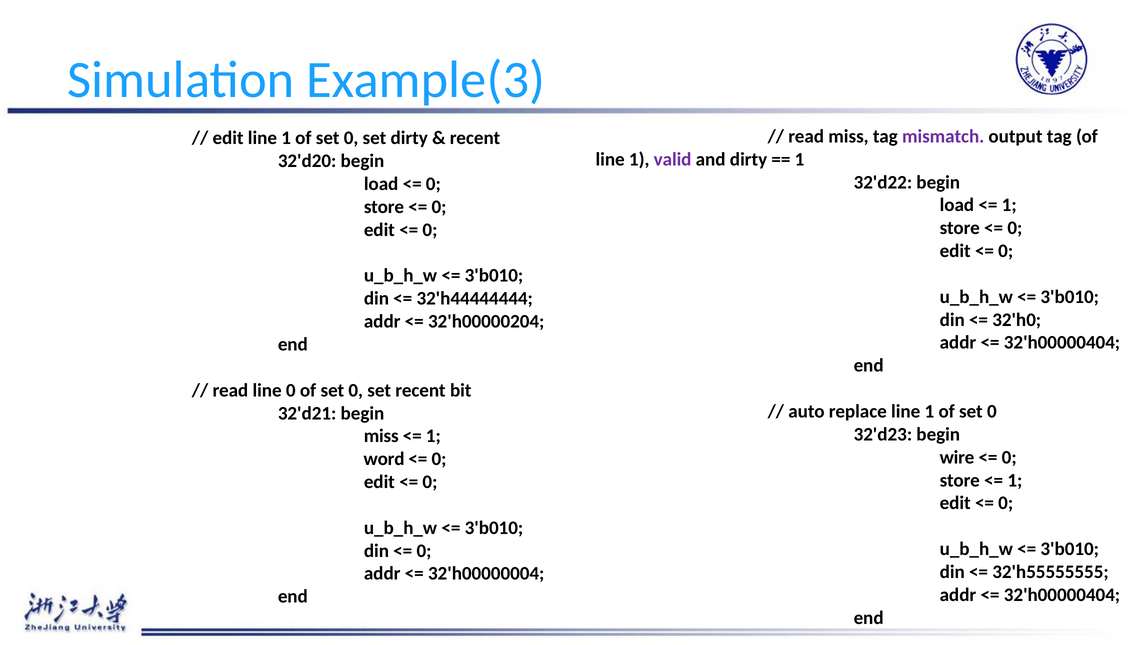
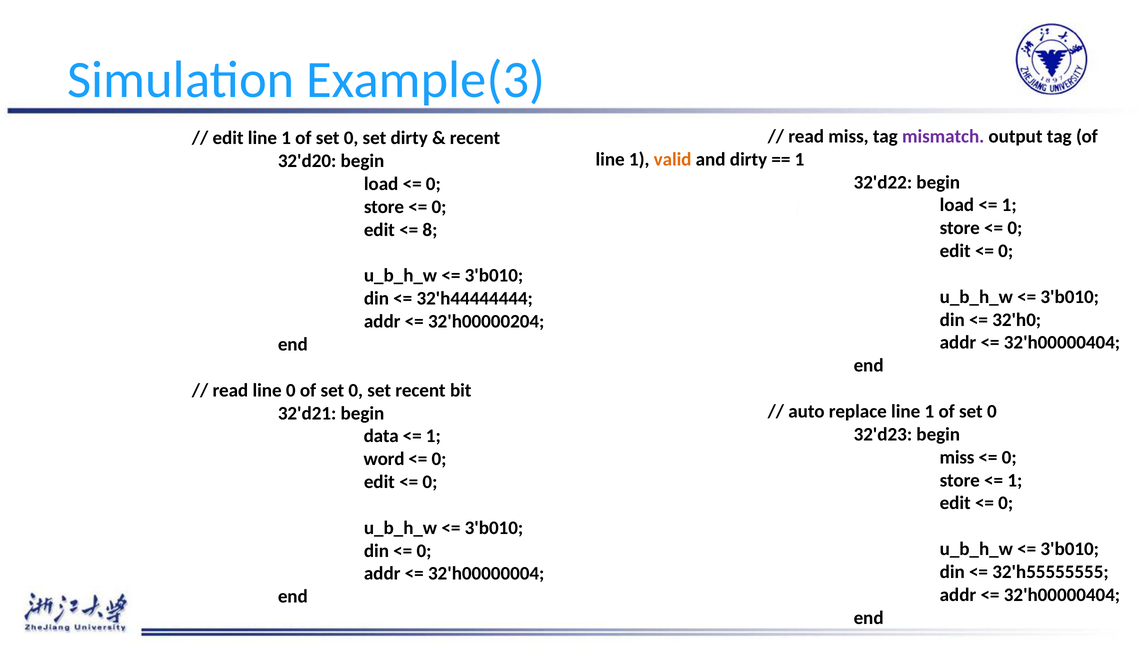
valid colour: purple -> orange (673, 159)
0: 0 -> 8 (430, 230)
miss: miss -> data (381, 436)
wire: wire -> miss (957, 457)
